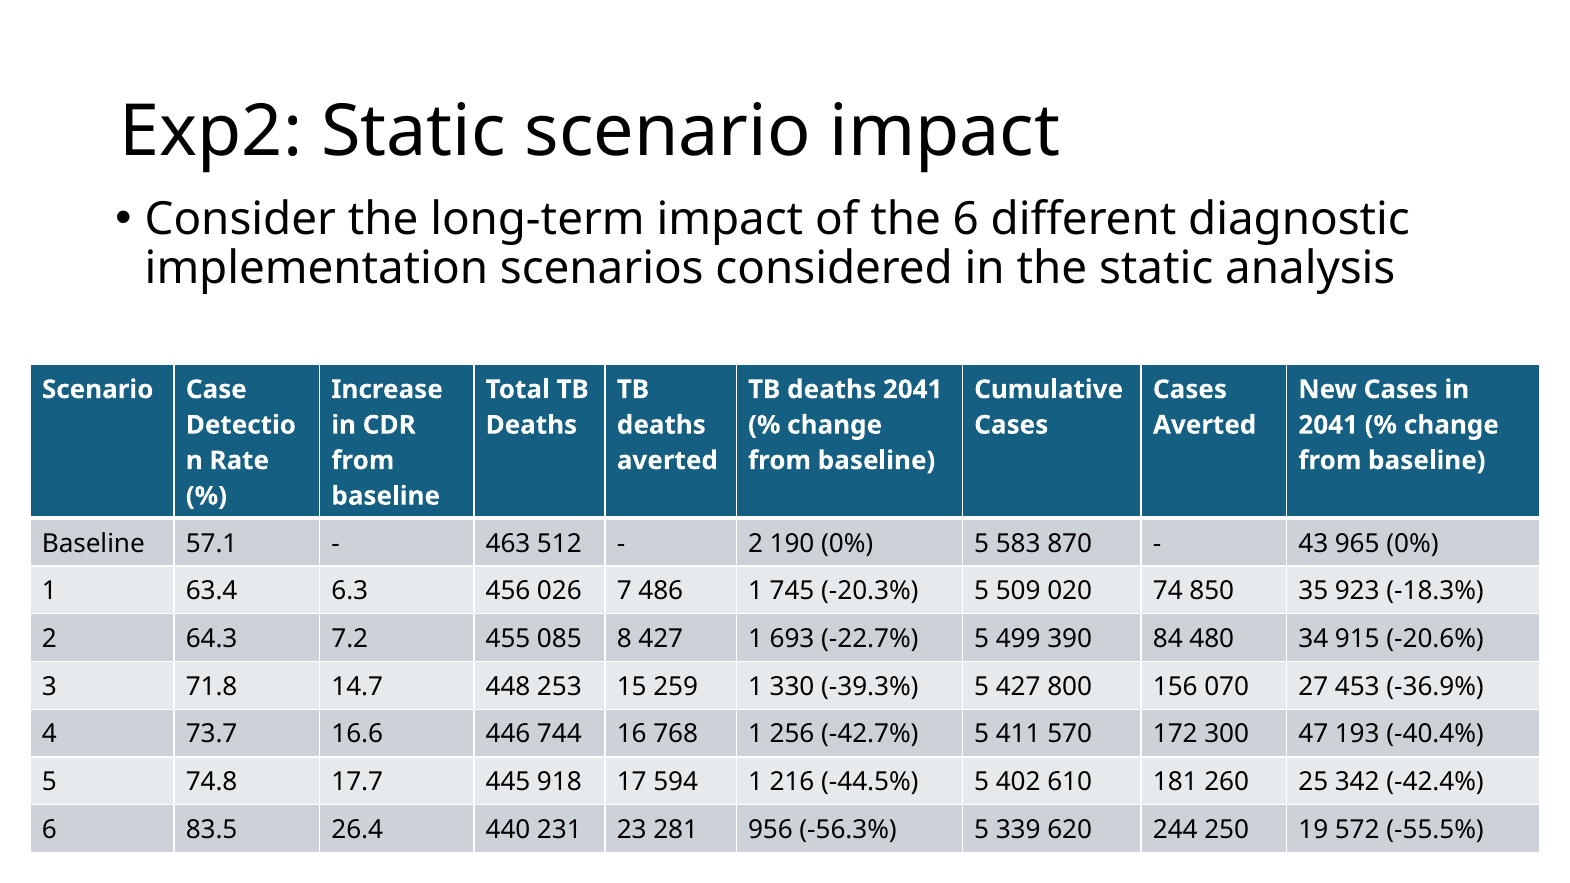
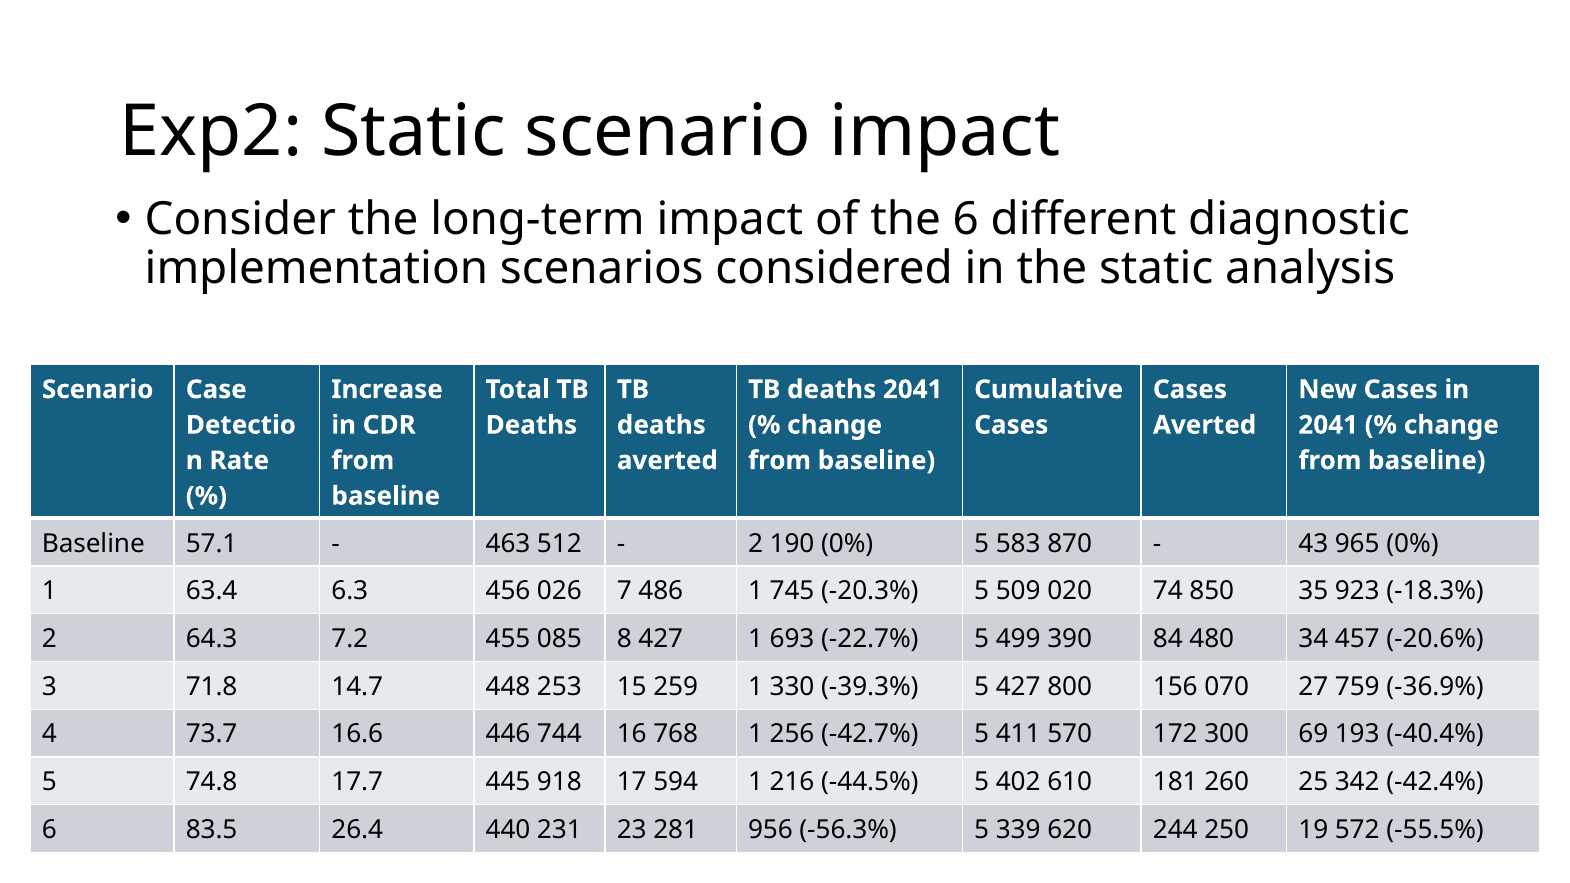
915: 915 -> 457 (1357, 639)
453: 453 -> 759 (1357, 687)
47: 47 -> 69 (1313, 734)
